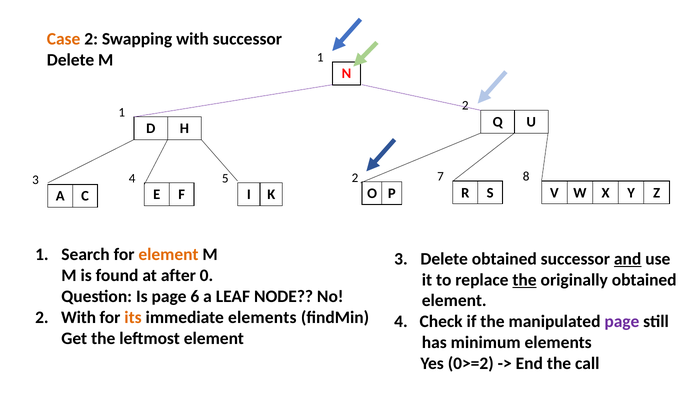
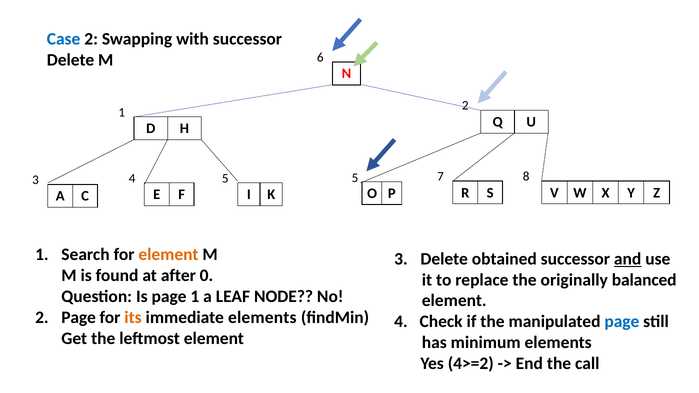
Case colour: orange -> blue (64, 39)
M 1: 1 -> 6 (320, 57)
5 2: 2 -> 5 (355, 178)
the underline: present -> none (525, 280)
originally obtained: obtained -> balanced (644, 280)
page 6: 6 -> 1 (195, 297)
2 With: With -> Page (79, 317)
page colour: purple -> blue (622, 322)
0>=2: 0>=2 -> 4>=2 (471, 364)
